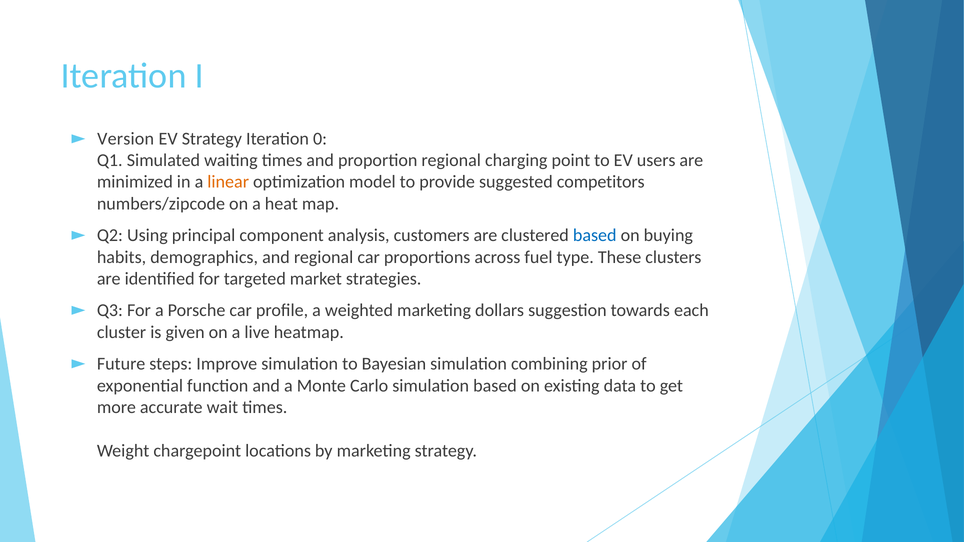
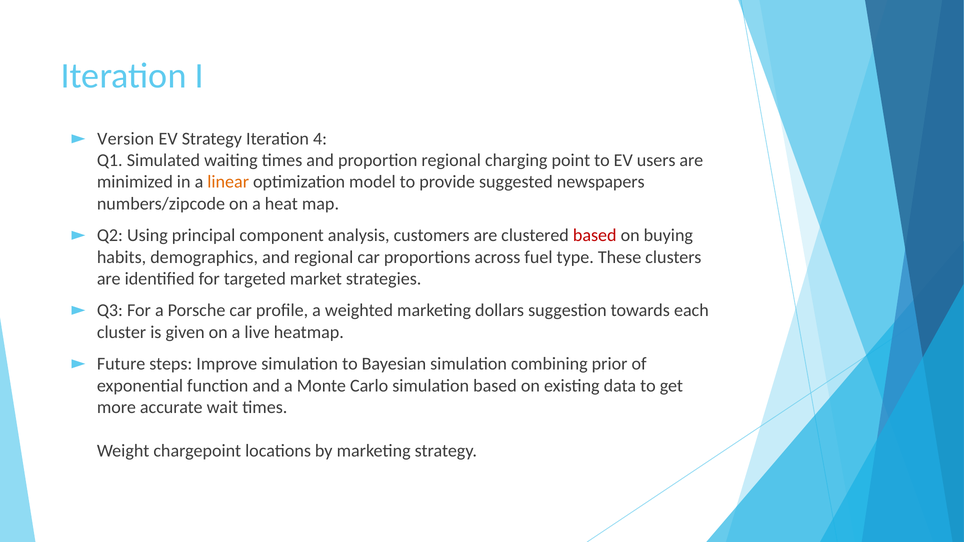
0: 0 -> 4 (320, 139)
competitors: competitors -> newspapers (601, 182)
based colour: blue -> red (595, 236)
